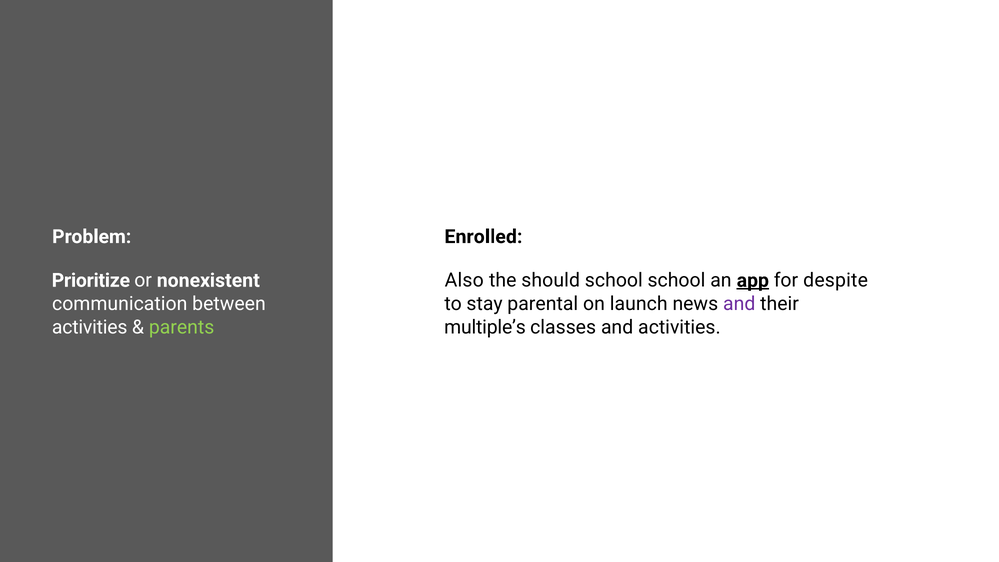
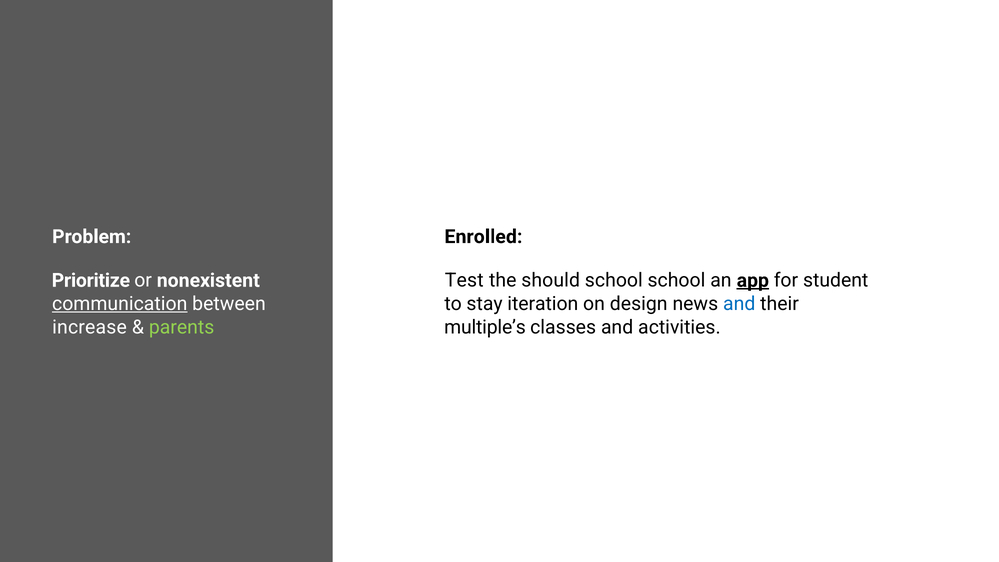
Also: Also -> Test (464, 280)
despite: despite -> student (836, 280)
communication underline: none -> present (120, 304)
parental: parental -> iteration (543, 304)
launch: launch -> design (639, 304)
and colour: purple -> blue (739, 304)
activities: activities -> increase (90, 327)
